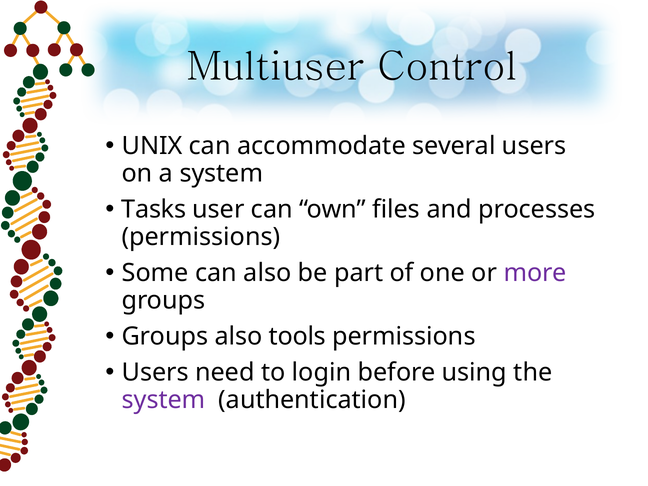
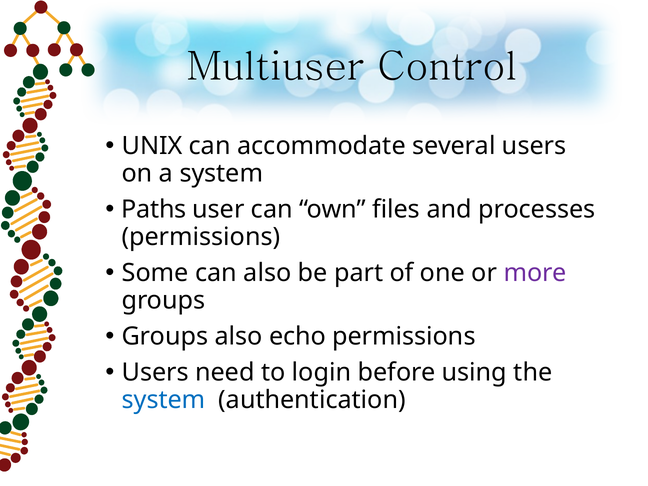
Tasks: Tasks -> Paths (154, 210)
tools: tools -> echo (297, 336)
system colour: purple -> blue (164, 400)
